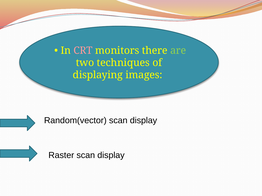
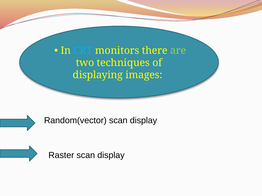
CRT colour: pink -> light blue (83, 51)
